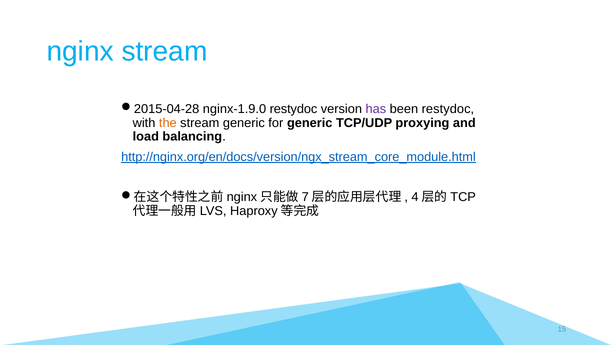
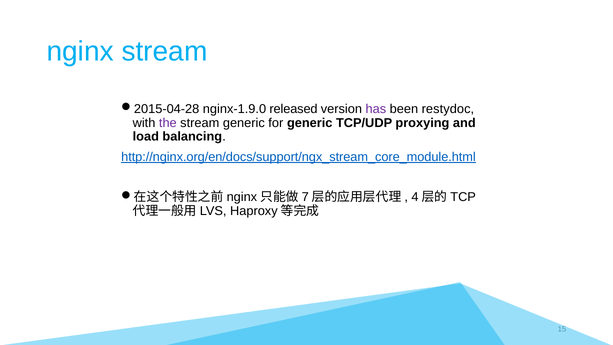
nginx-1.9.0 restydoc: restydoc -> released (294, 109)
the colour: orange -> purple (168, 123)
http://nginx.org/en/docs/version/ngx_stream_core_module.html: http://nginx.org/en/docs/version/ngx_stream_core_module.html -> http://nginx.org/en/docs/support/ngx_stream_core_module.html (298, 157)
